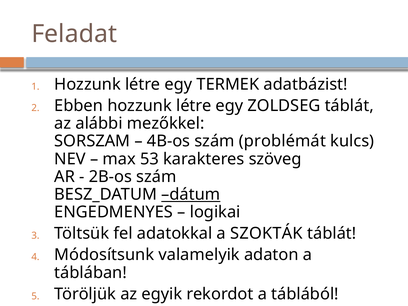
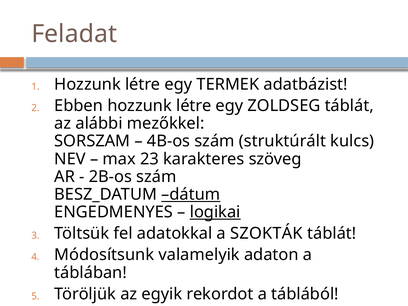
problémát: problémát -> struktúrált (282, 141)
53: 53 -> 23 (149, 159)
logikai underline: none -> present (215, 212)
